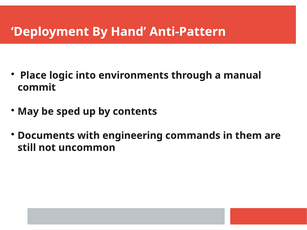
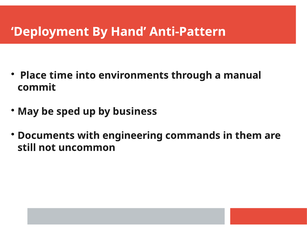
logic: logic -> time (61, 75)
contents: contents -> business (135, 112)
